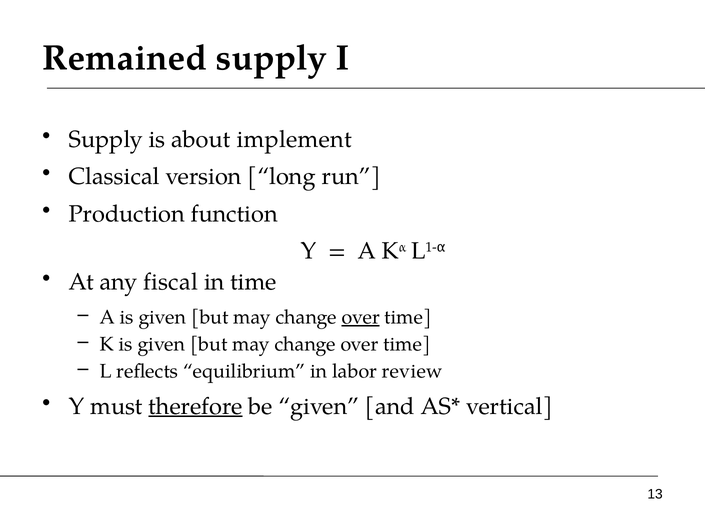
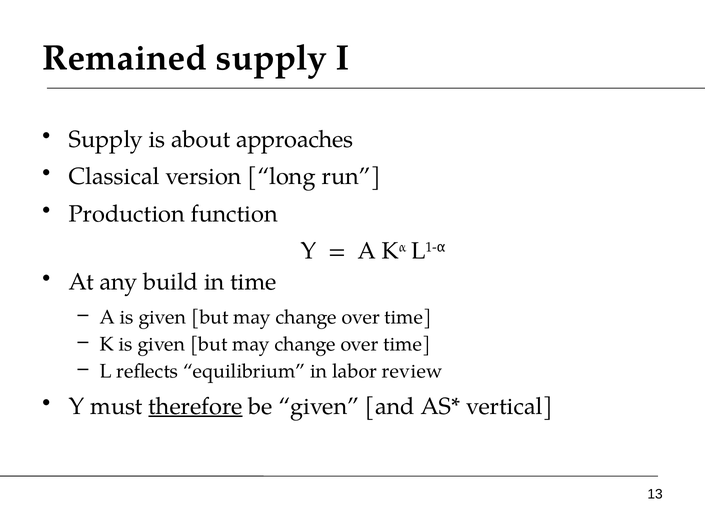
implement: implement -> approaches (295, 139)
fiscal: fiscal -> build (171, 282)
over underline: present -> none (361, 317)
